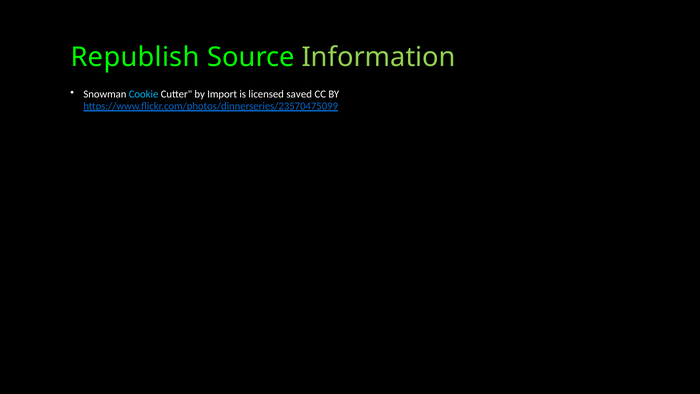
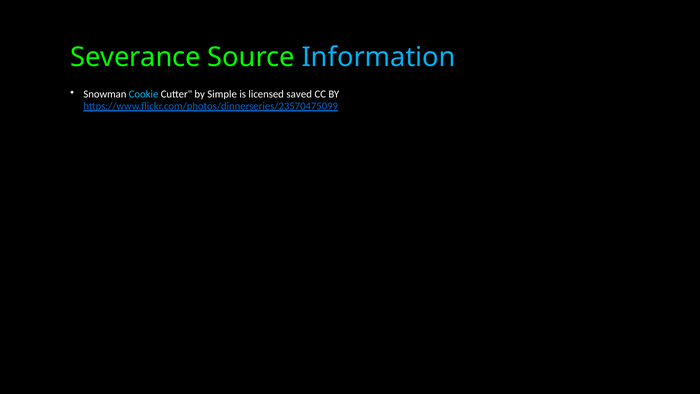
Republish: Republish -> Severance (135, 57)
Information colour: light green -> light blue (379, 57)
Import: Import -> Simple (222, 94)
